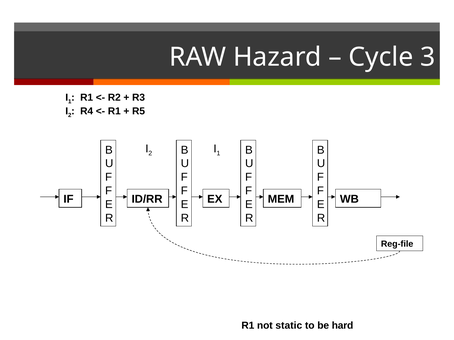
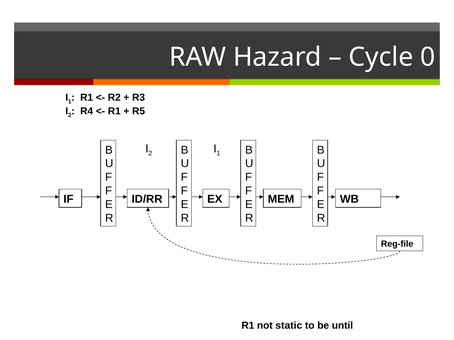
3: 3 -> 0 (428, 57)
hard: hard -> until (342, 326)
